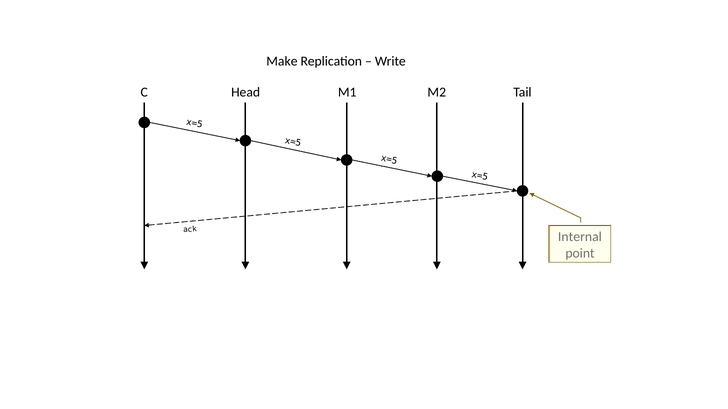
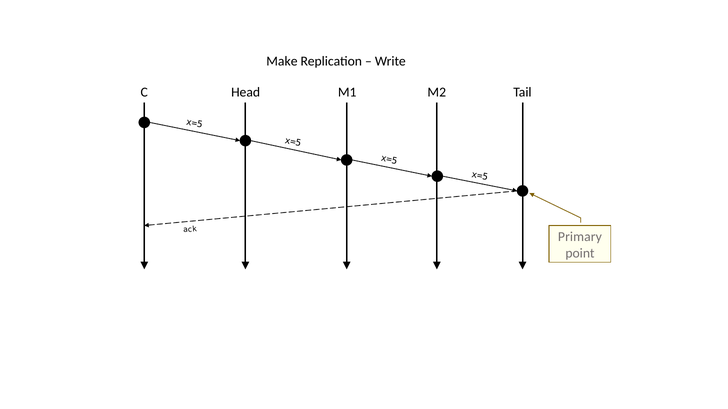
Internal: Internal -> Primary (580, 237)
